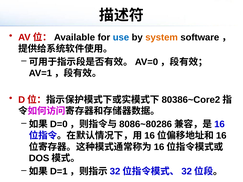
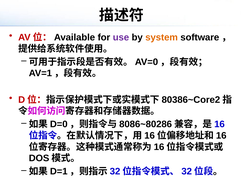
use colour: blue -> purple (121, 37)
